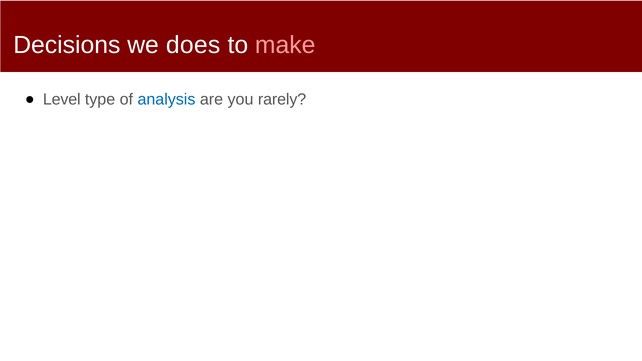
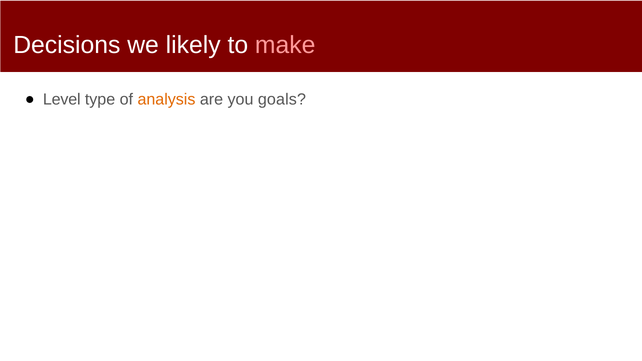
does: does -> likely (193, 45)
analysis colour: blue -> orange (166, 100)
rarely: rarely -> goals (282, 100)
